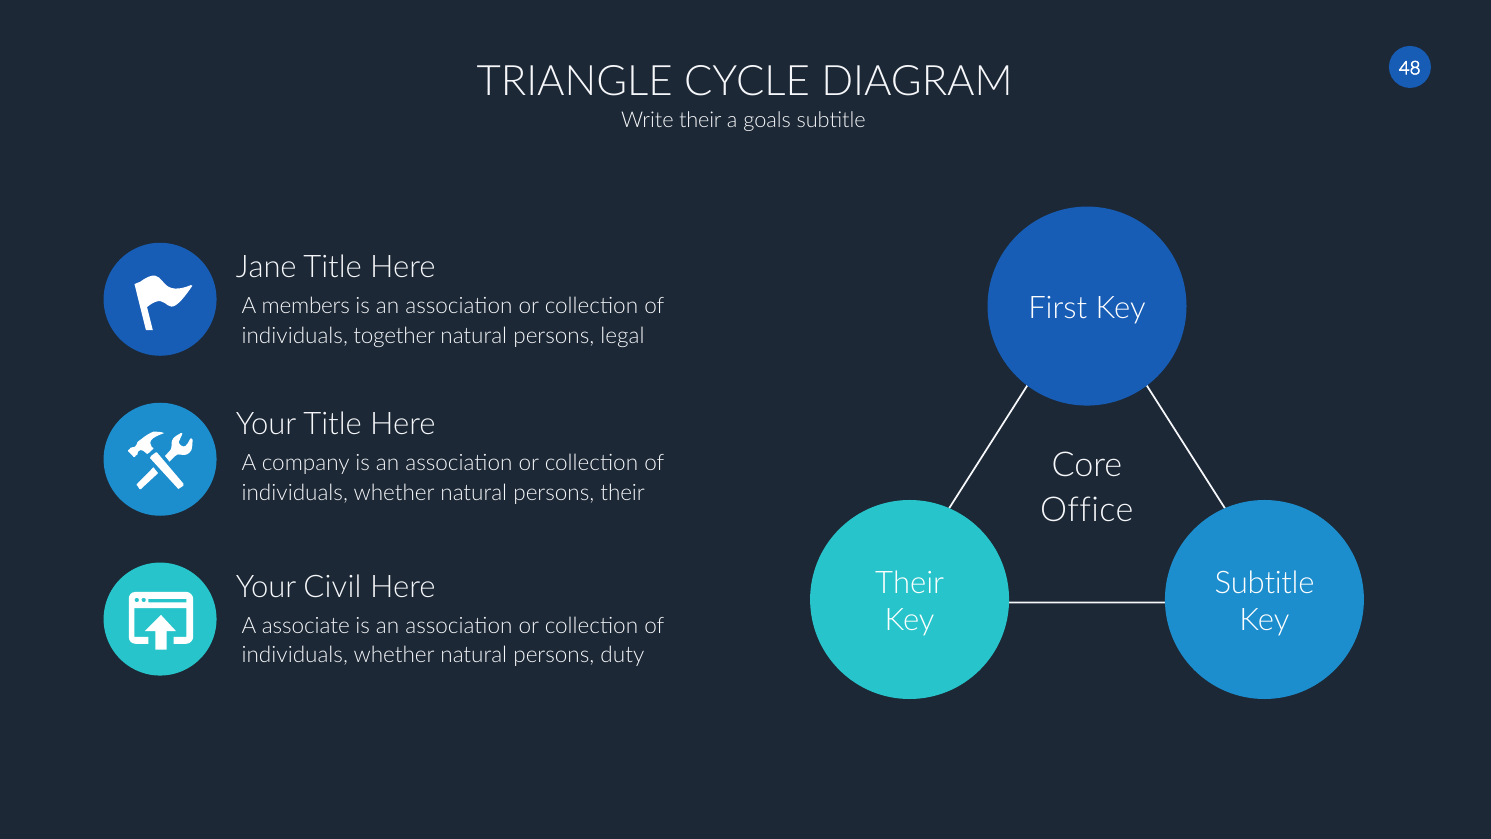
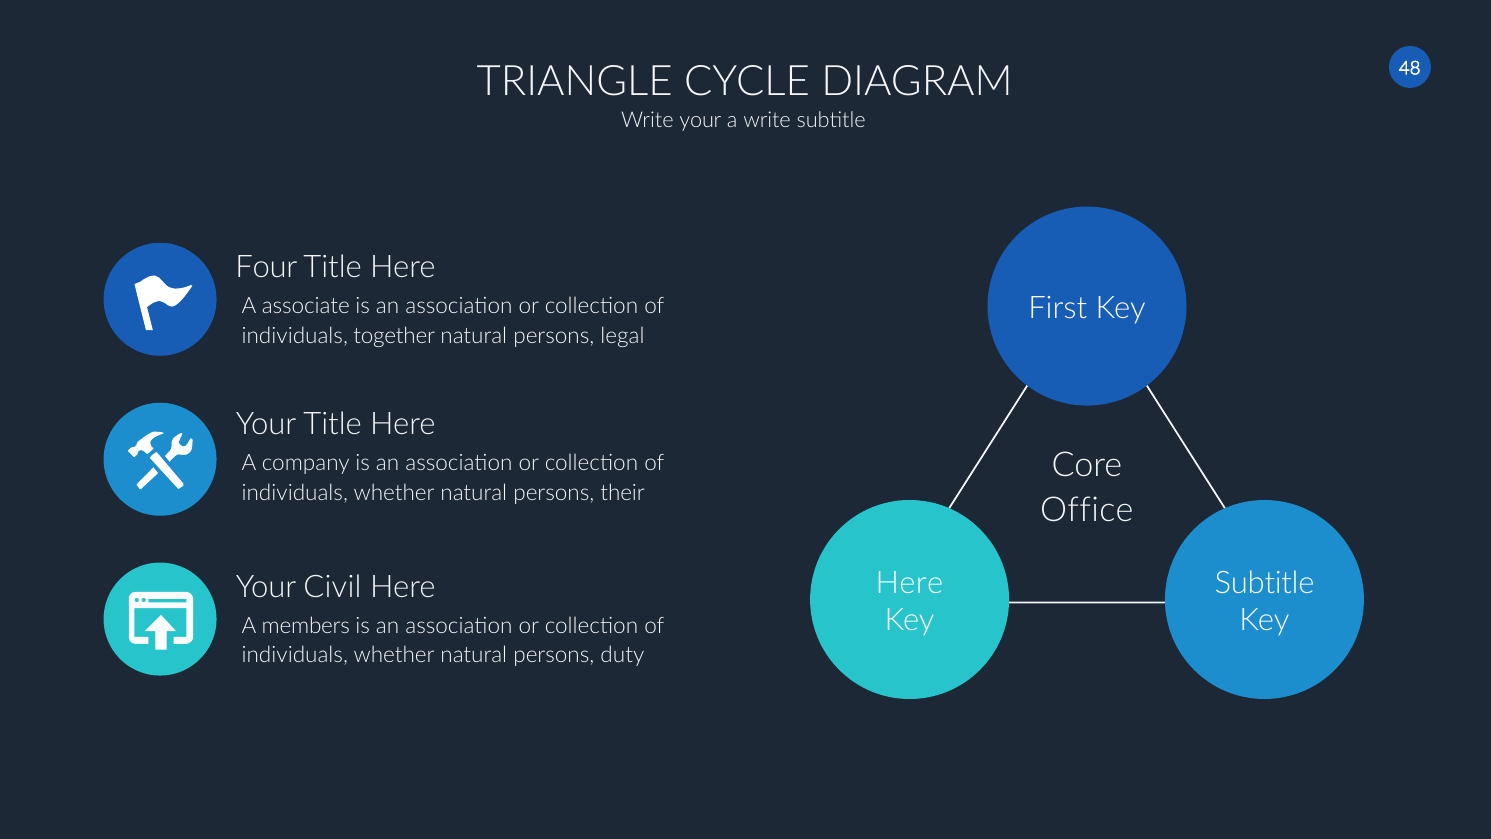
Write their: their -> your (700, 121)
a goals: goals -> write (767, 121)
Jane: Jane -> Four (266, 267)
members: members -> associate (306, 306)
Here Their: Their -> Here (909, 583)
associate: associate -> members (306, 626)
